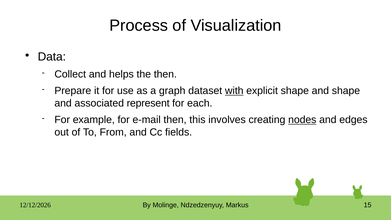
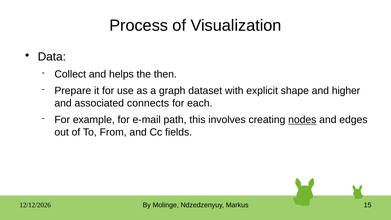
with underline: present -> none (234, 91)
and shape: shape -> higher (346, 91)
represent: represent -> connects (148, 103)
e-mail then: then -> path (175, 120)
